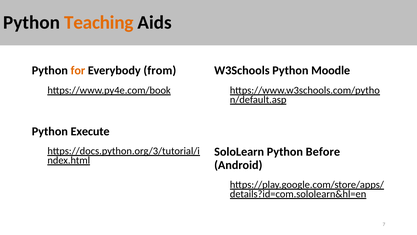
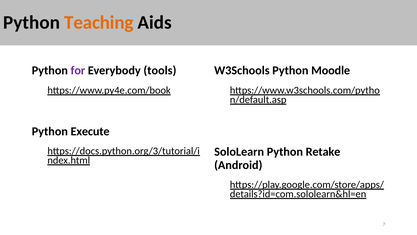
for colour: orange -> purple (78, 70)
from: from -> tools (160, 70)
Before: Before -> Retake (323, 152)
